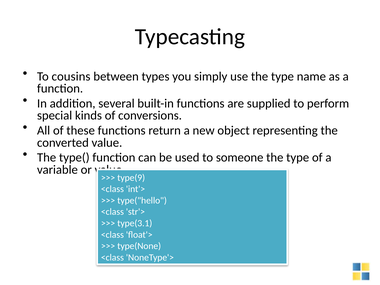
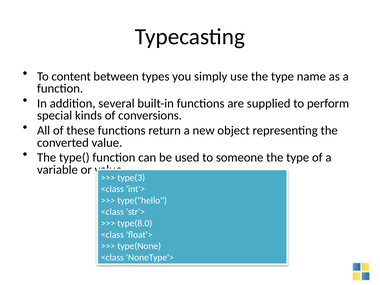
cousins: cousins -> content (71, 76)
type(9: type(9 -> type(3 (131, 178)
type(3.1: type(3.1 -> type(8.0 (135, 223)
